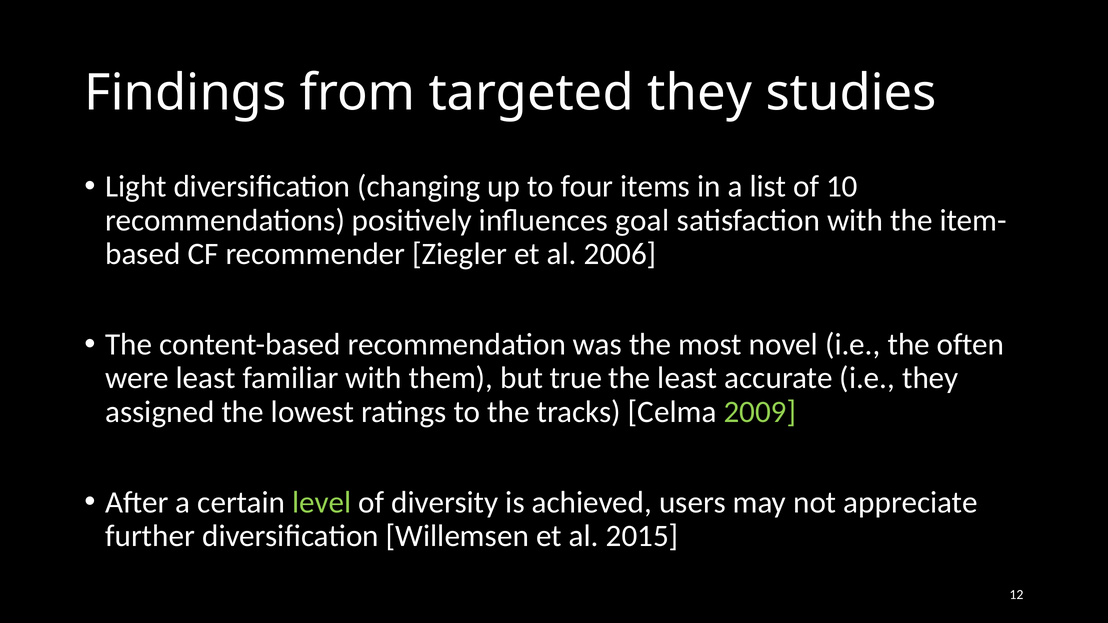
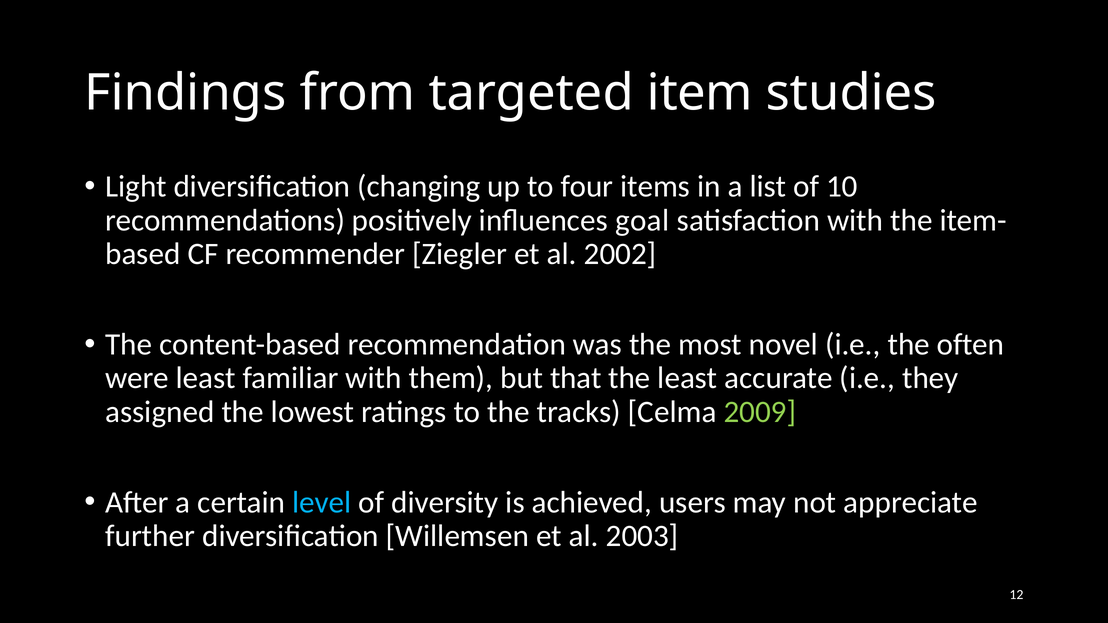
targeted they: they -> item (700, 93)
2006: 2006 -> 2002 (620, 254)
true: true -> that (576, 378)
level colour: light green -> light blue (322, 502)
2015: 2015 -> 2003 (642, 536)
